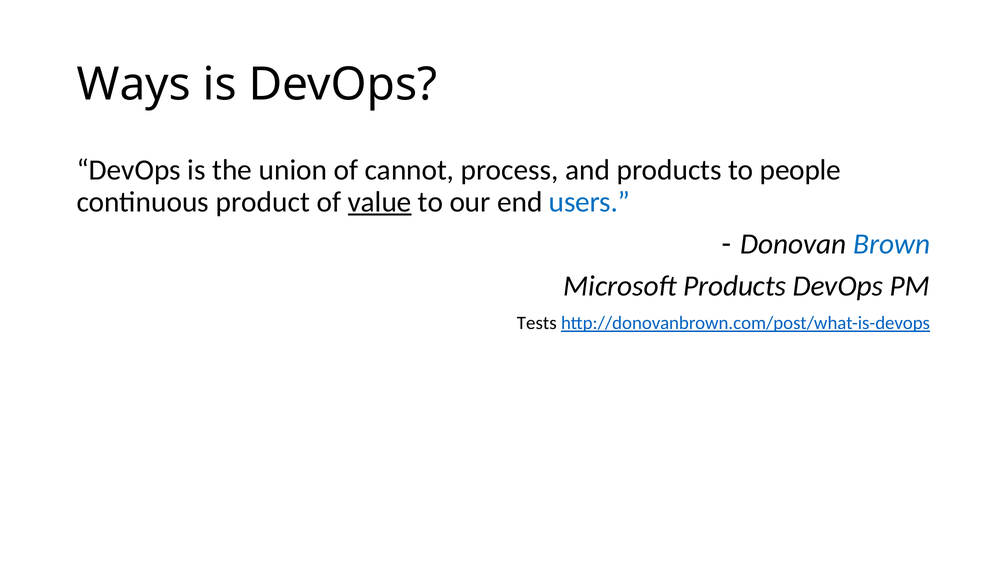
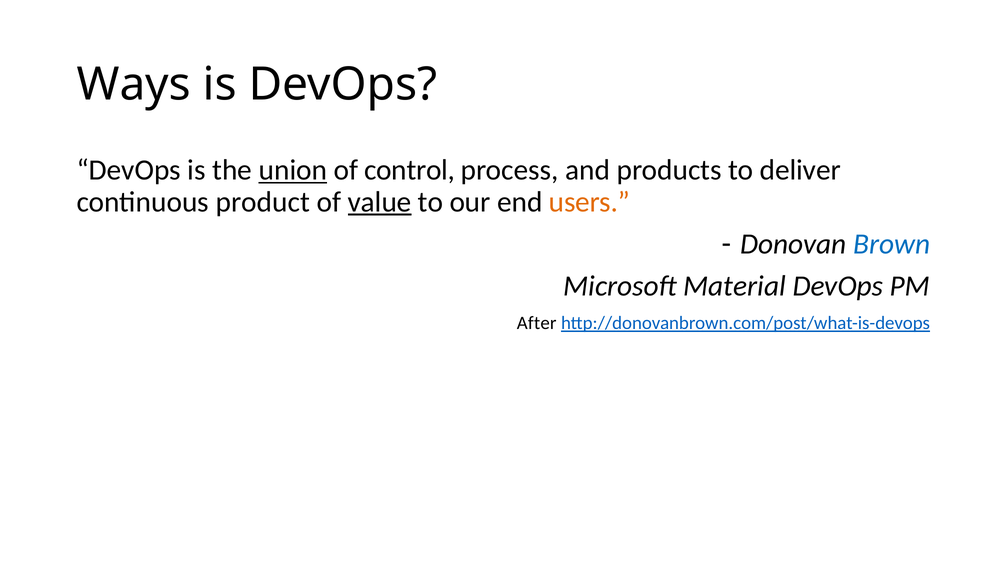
union underline: none -> present (293, 170)
cannot: cannot -> control (410, 170)
people: people -> deliver (800, 170)
users colour: blue -> orange (589, 202)
Microsoft Products: Products -> Material (735, 286)
Tests: Tests -> After (537, 323)
